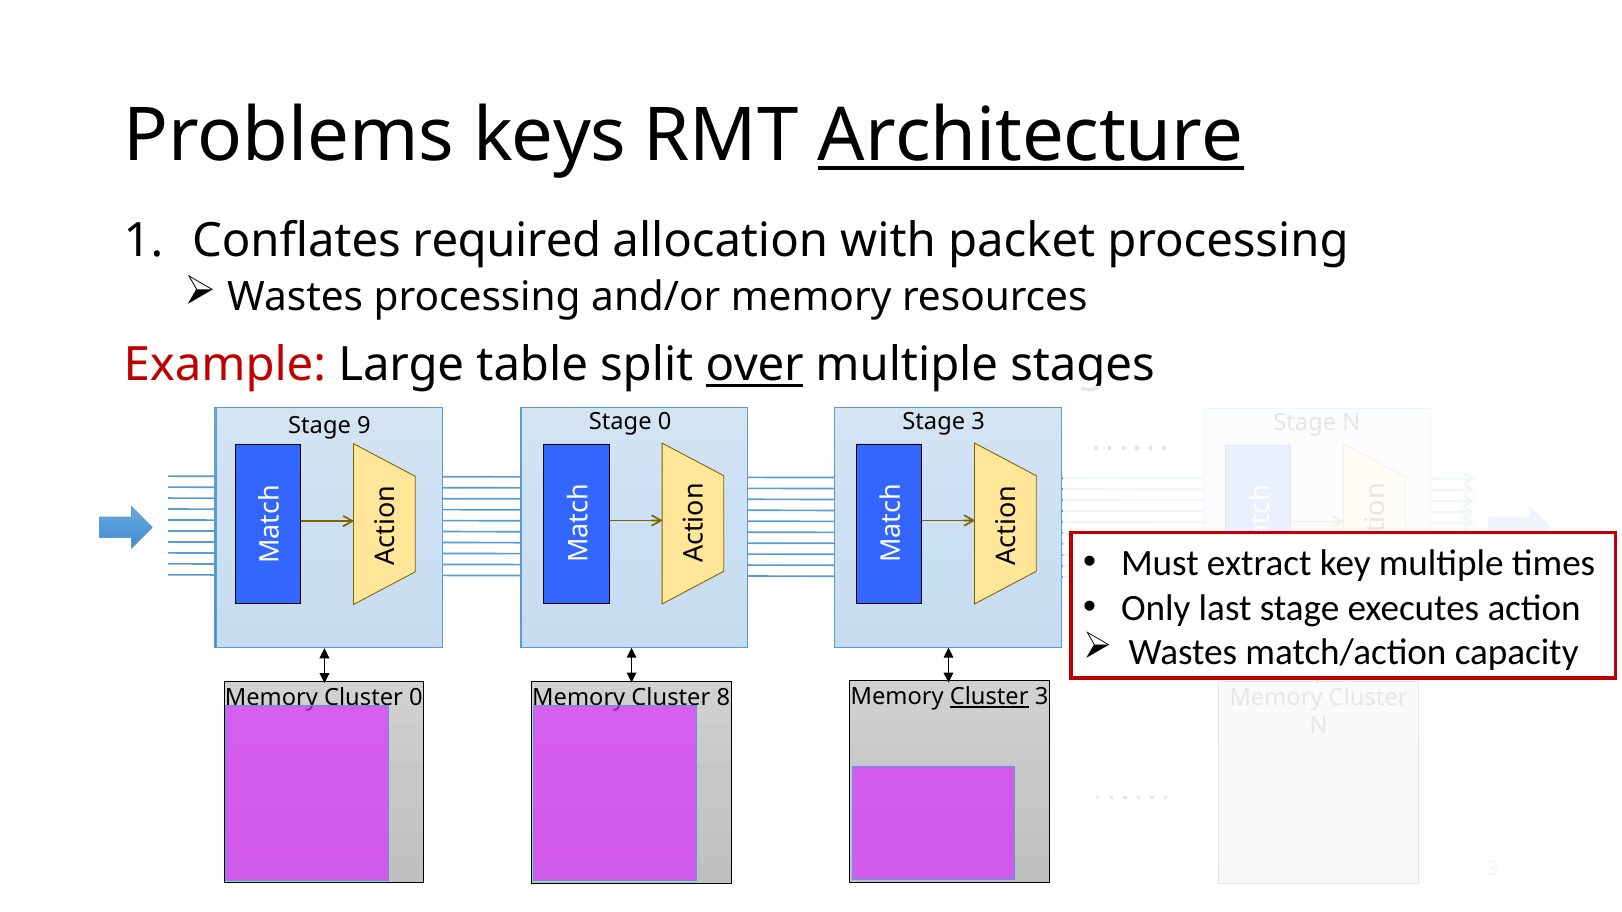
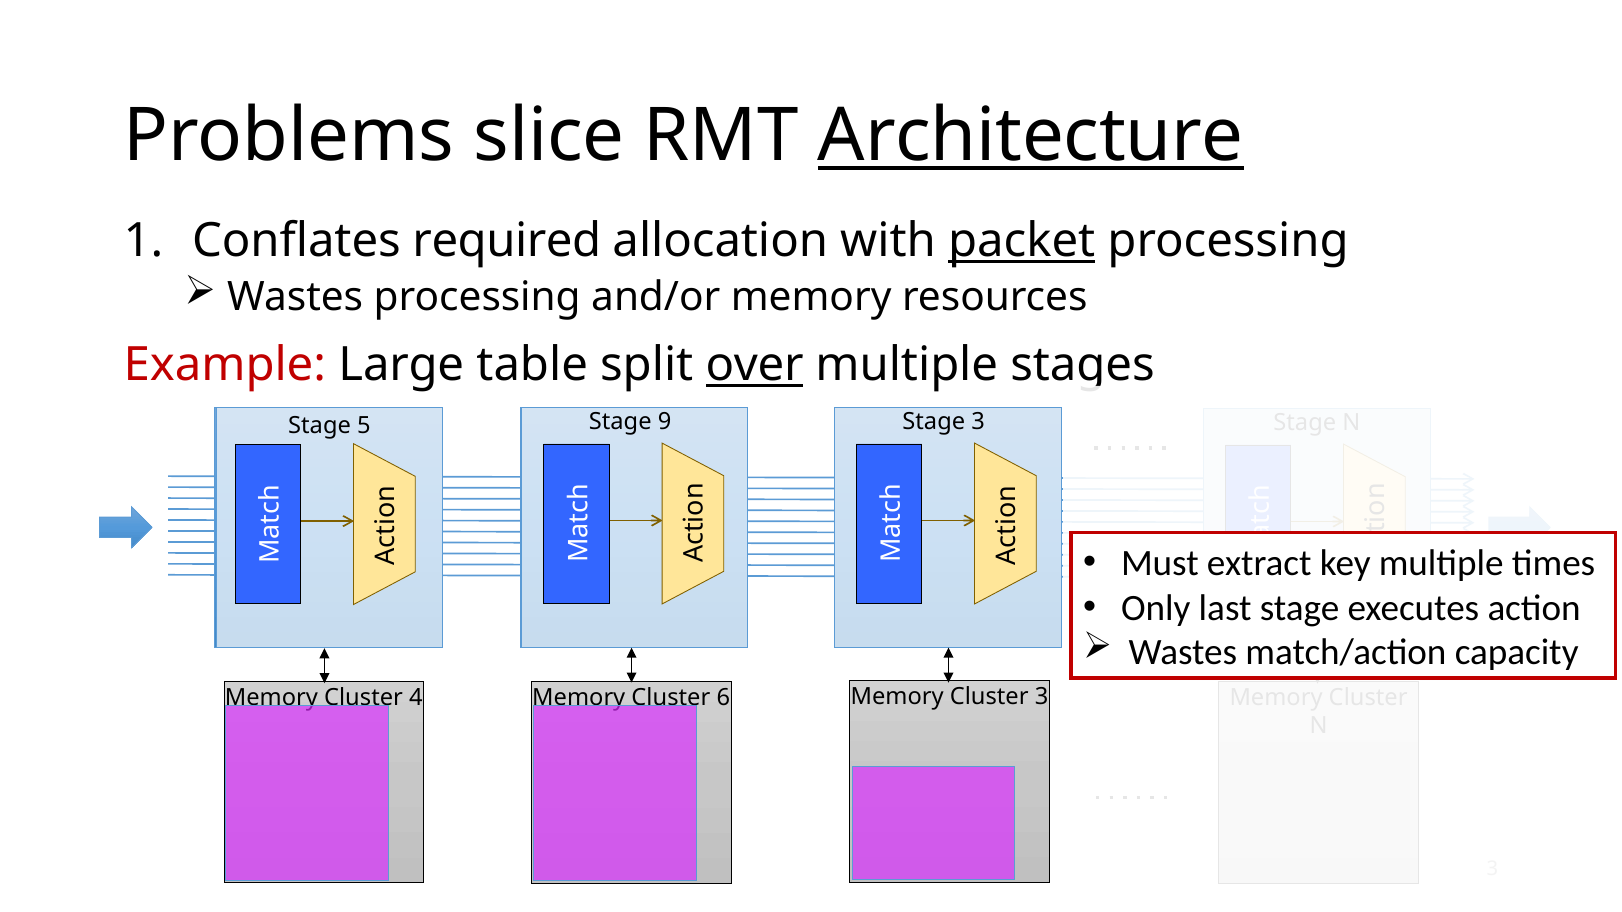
keys: keys -> slice (549, 136)
packet underline: none -> present (1022, 241)
9: 9 -> 5 (364, 426)
Stage 0: 0 -> 9 (665, 422)
0: 0 -> 4 (416, 698)
8: 8 -> 6 (723, 698)
Cluster underline: present -> none (989, 697)
